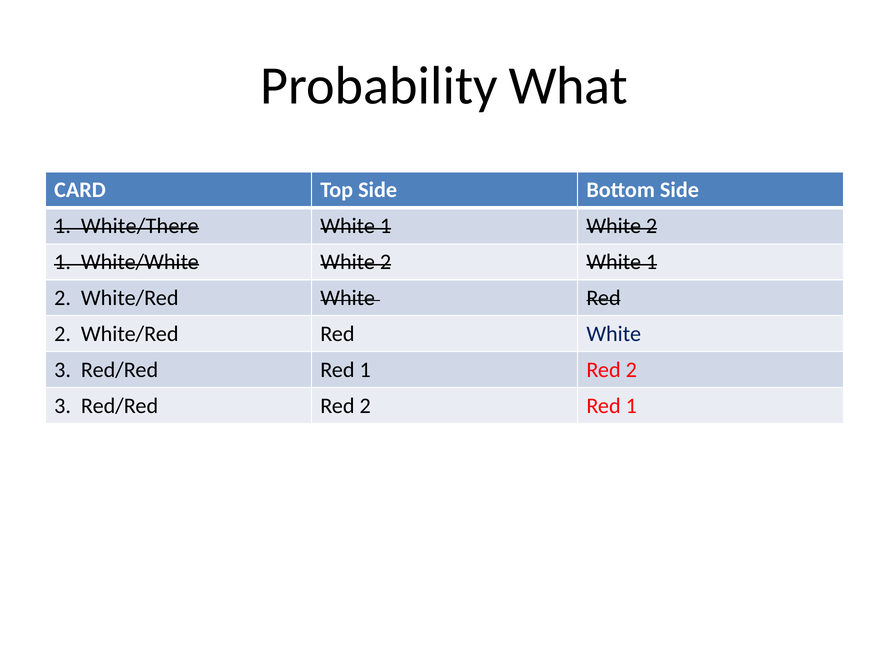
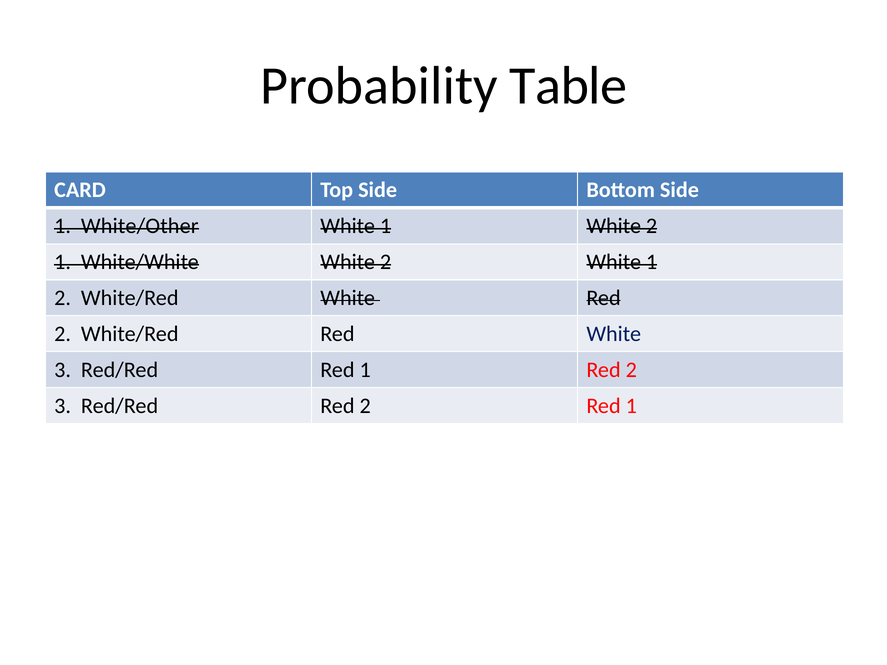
What: What -> Table (568, 86)
White/There: White/There -> White/Other (140, 226)
